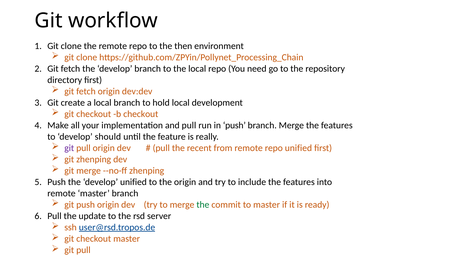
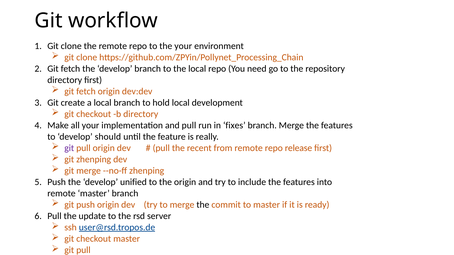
the then: then -> your (183, 46)
b checkout: checkout -> directory (141, 114)
in push: push -> fixes (234, 125)
repo unified: unified -> release (299, 148)
the colour: green -> black (203, 205)
